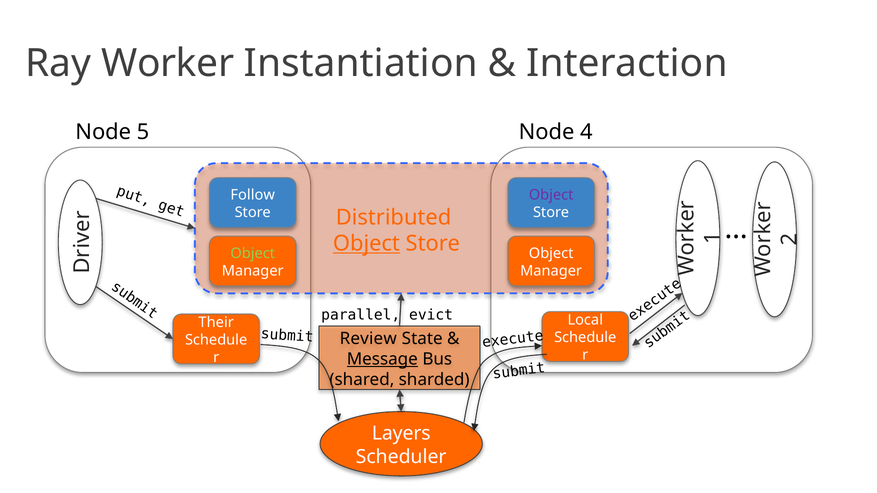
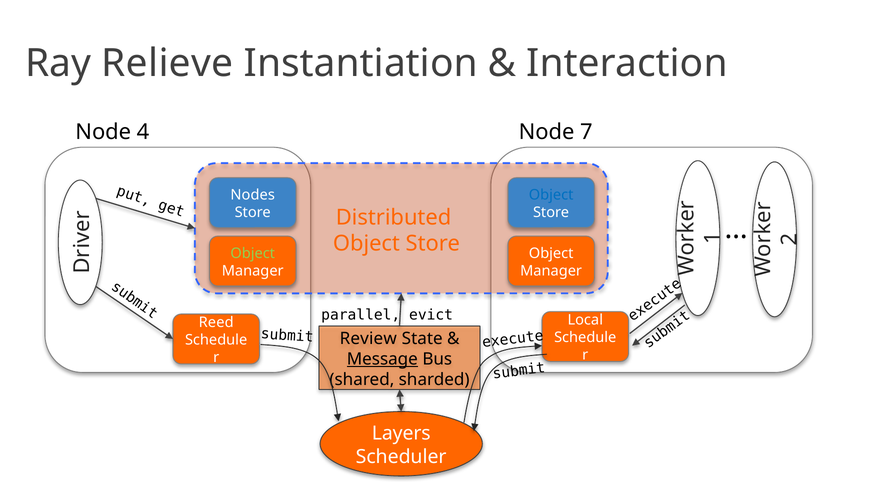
Worker: Worker -> Relieve (167, 64)
5: 5 -> 4 (143, 132)
4: 4 -> 7 (586, 132)
Follow: Follow -> Nodes (253, 195)
Object colour: purple -> blue (551, 195)
Object underline: present -> none (366, 244)
Their: Their -> Reed (216, 323)
